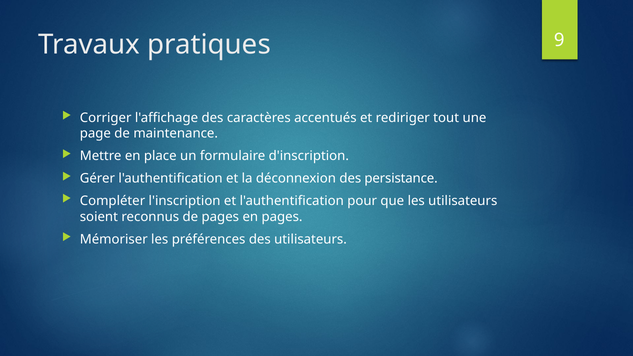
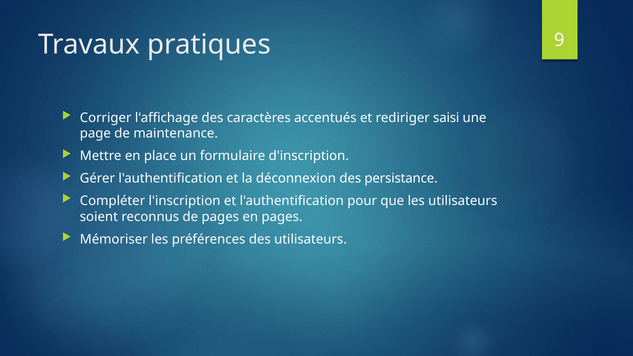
tout: tout -> saisi (446, 118)
